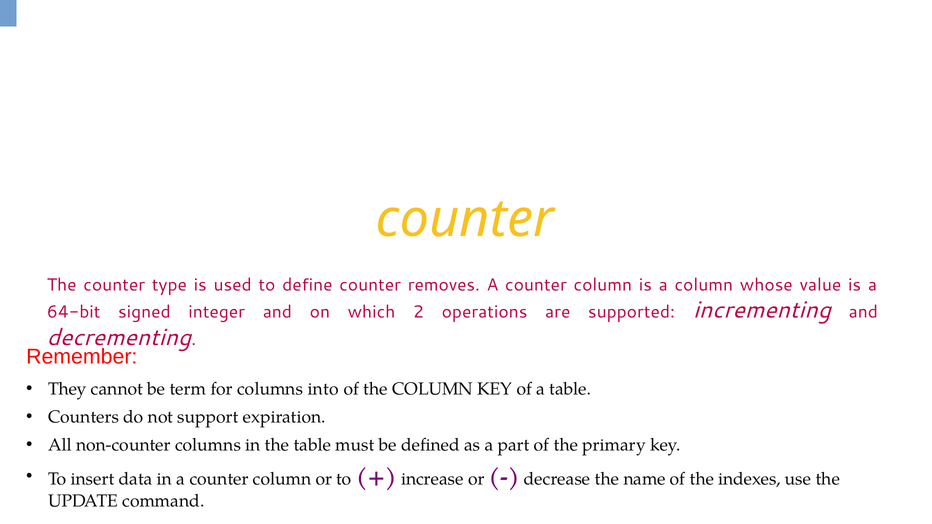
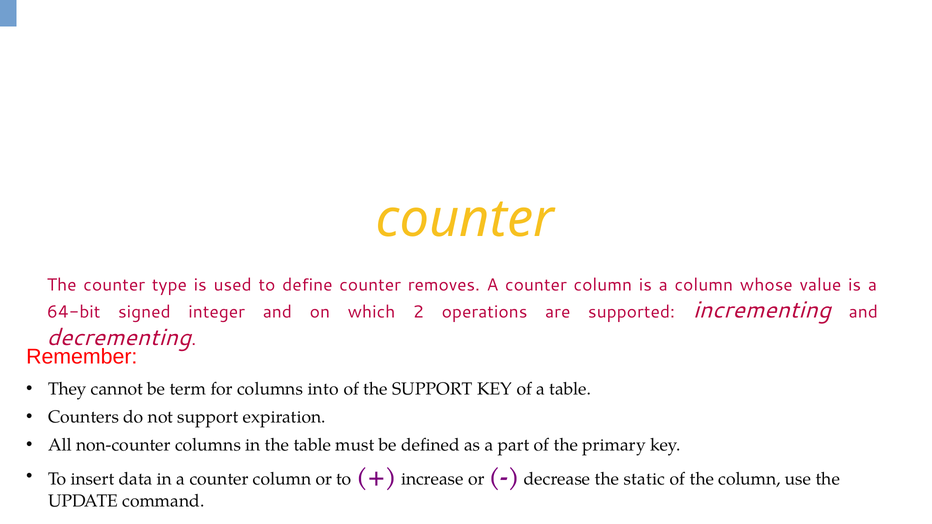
the COLUMN: COLUMN -> SUPPORT (432, 389)
name: name -> static (644, 479)
the indexes: indexes -> column (750, 479)
